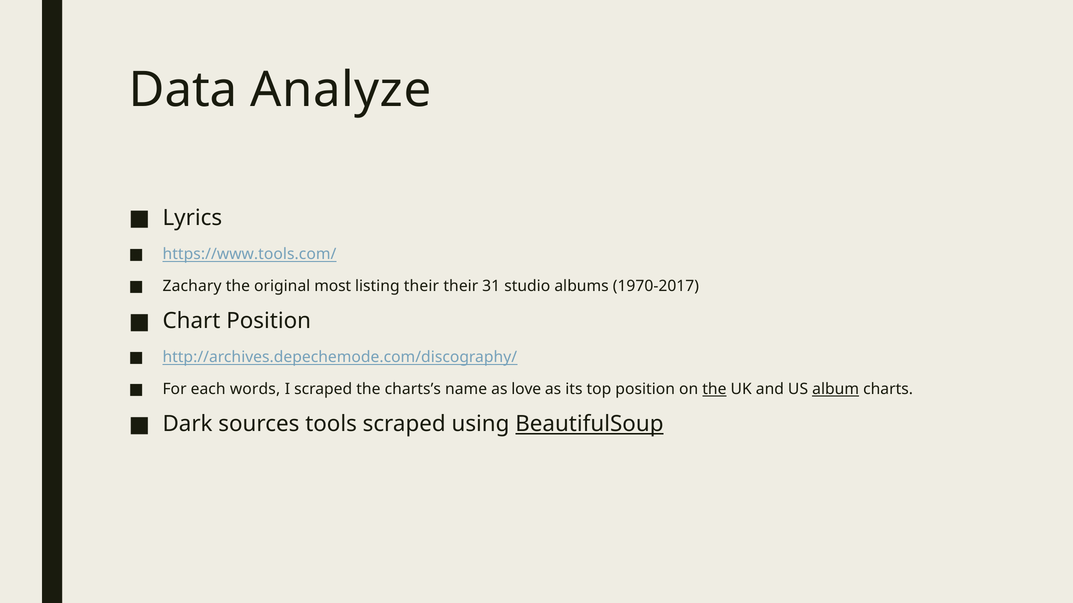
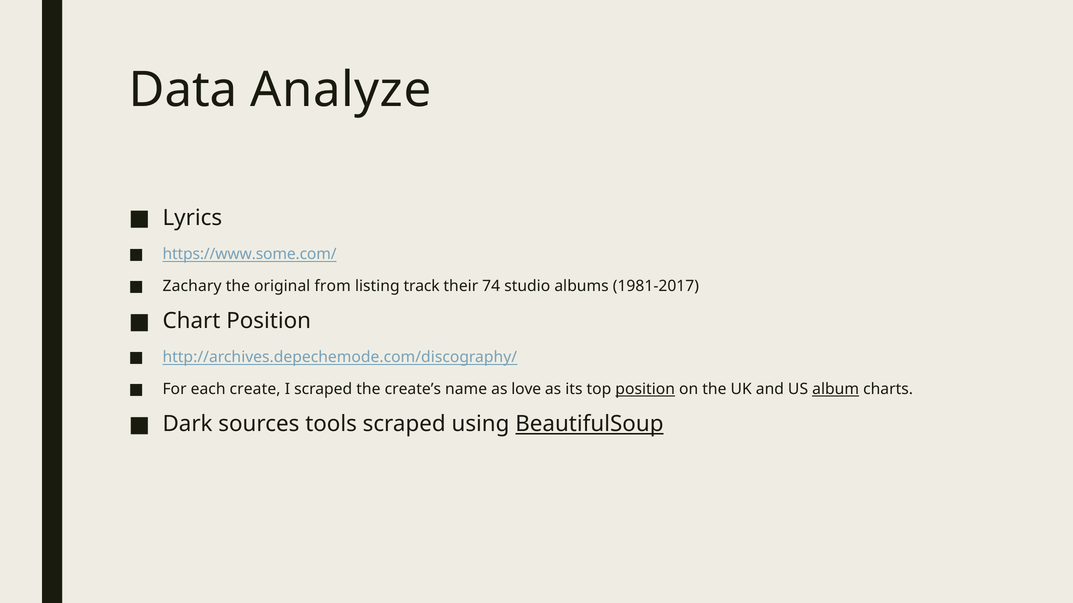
https://www.tools.com/: https://www.tools.com/ -> https://www.some.com/ (250, 254)
most: most -> from (333, 286)
listing their: their -> track (422, 286)
31: 31 -> 74 (491, 286)
1970-2017: 1970-2017 -> 1981-2017 (656, 286)
words: words -> create (255, 390)
charts’s: charts’s -> create’s (413, 390)
position underline: none -> present (645, 390)
the underline: present -> none (714, 390)
